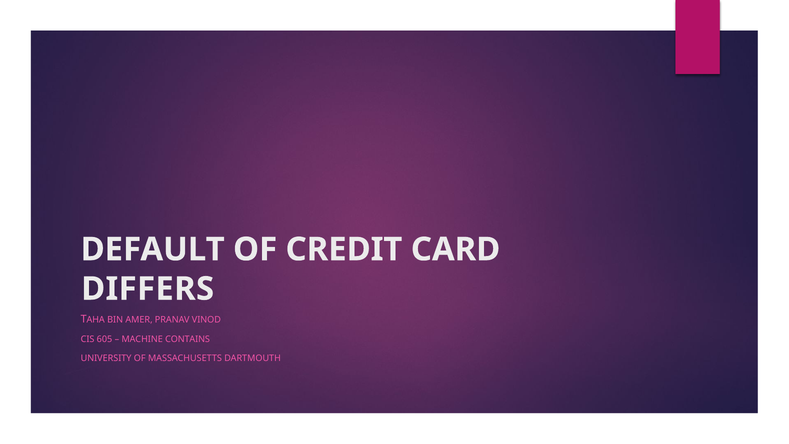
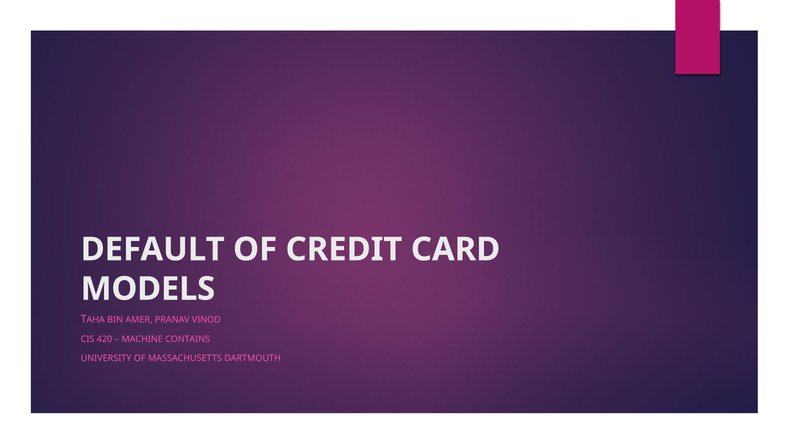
DIFFERS: DIFFERS -> MODELS (148, 289)
605: 605 -> 420 (105, 339)
